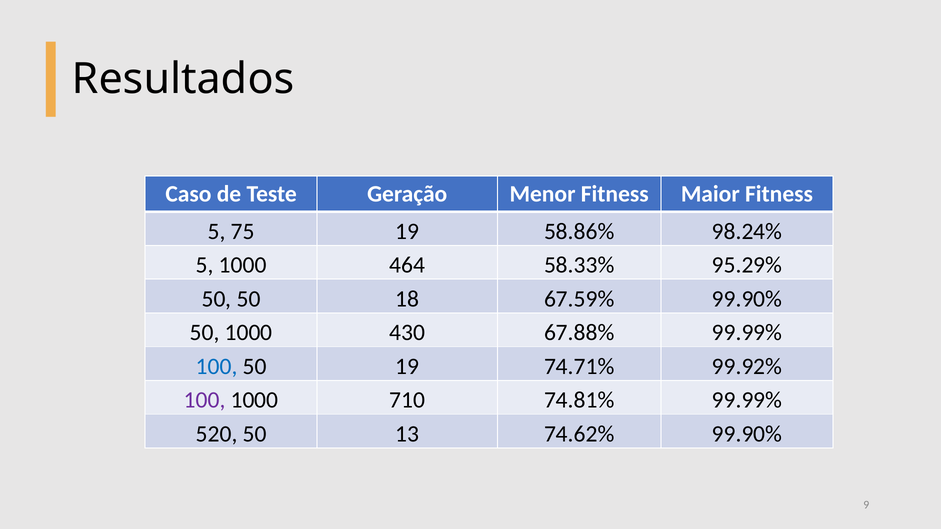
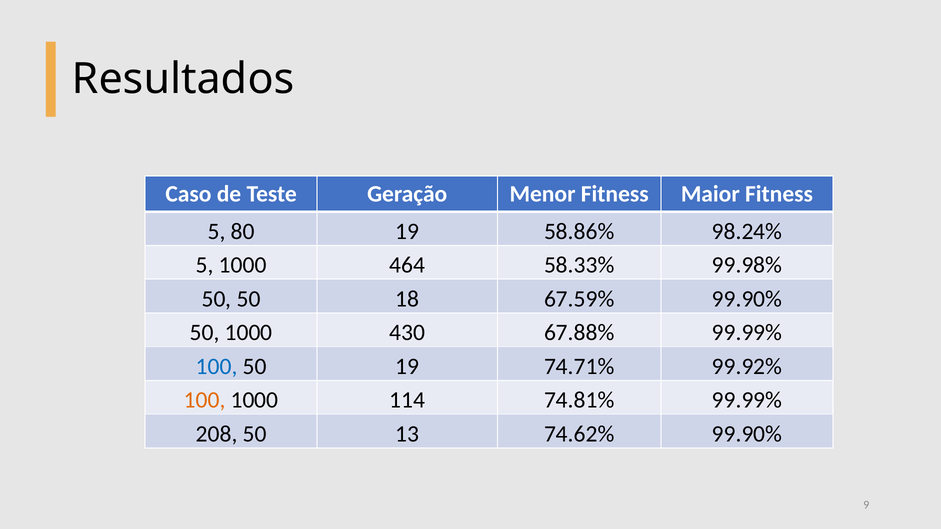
75: 75 -> 80 (243, 231)
95.29%: 95.29% -> 99.98% (747, 265)
100 colour: purple -> orange (205, 400)
710: 710 -> 114 (407, 400)
520: 520 -> 208 (217, 434)
